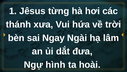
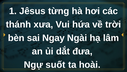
hình: hình -> suốt (55, 64)
